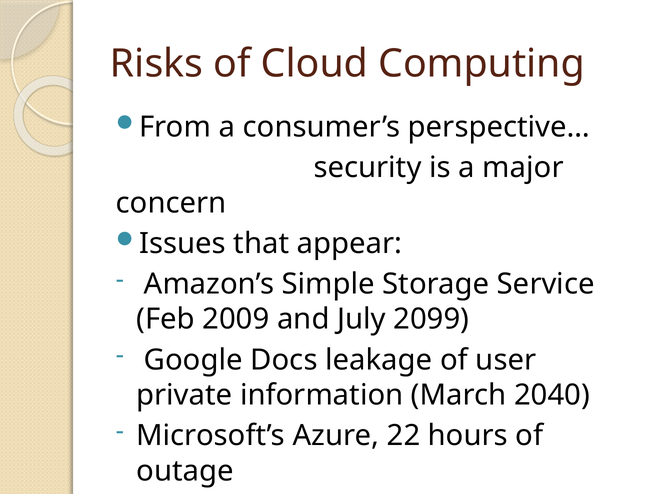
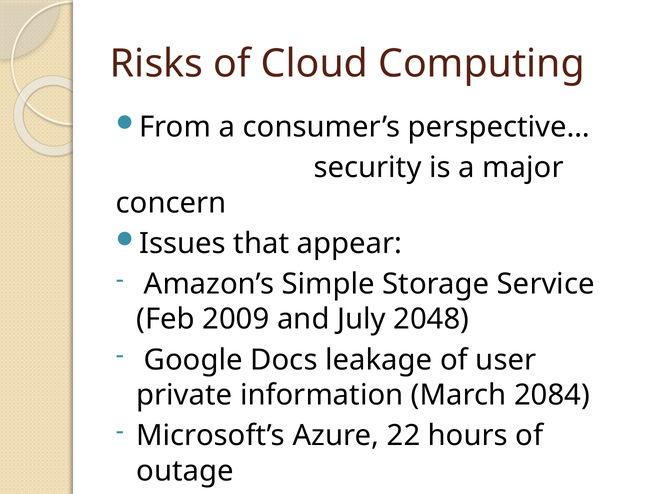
2099: 2099 -> 2048 (431, 319)
2040: 2040 -> 2084 (552, 395)
